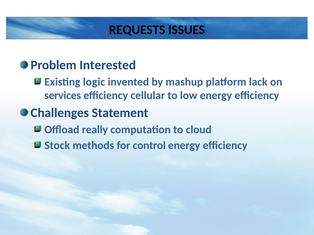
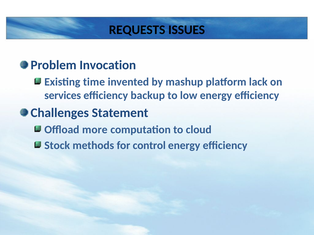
Interested: Interested -> Invocation (108, 65)
logic: logic -> time (94, 82)
cellular: cellular -> backup (148, 96)
really: really -> more (95, 130)
